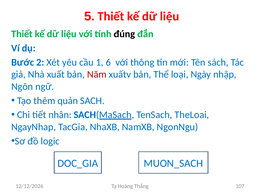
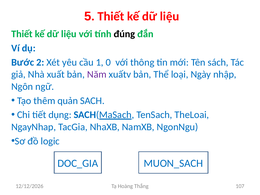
6: 6 -> 0 (108, 62)
Năm colour: red -> purple (97, 74)
nhân: nhân -> dụng (60, 115)
